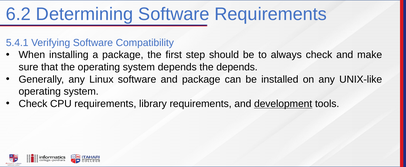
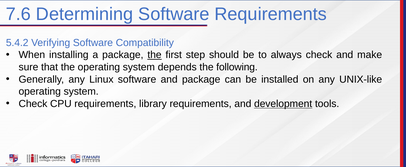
6.2: 6.2 -> 7.6 (18, 14)
5.4.1: 5.4.1 -> 5.4.2 (17, 43)
the underline: none -> present (154, 55)
the depends: depends -> following (237, 67)
